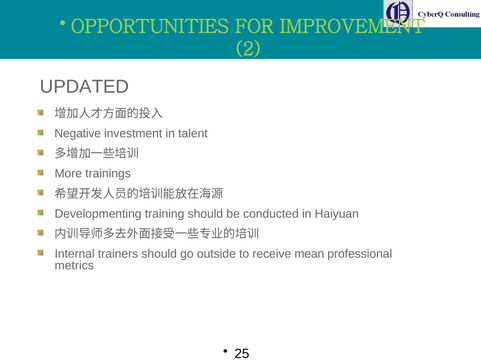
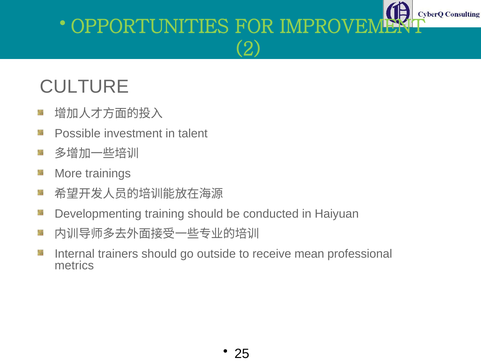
UPDATED: UPDATED -> CULTURE (84, 87)
Negative: Negative -> Possible (78, 133)
